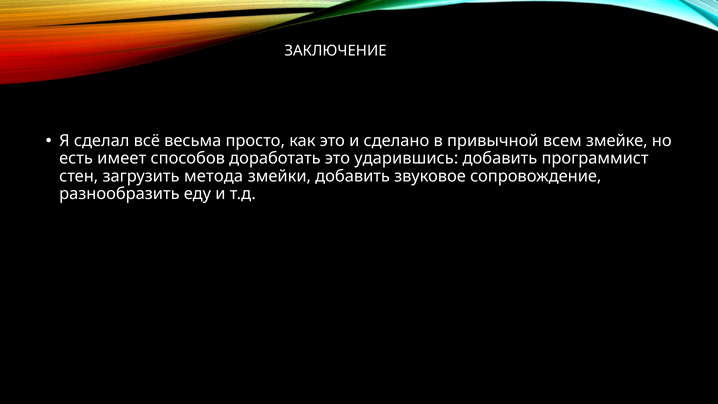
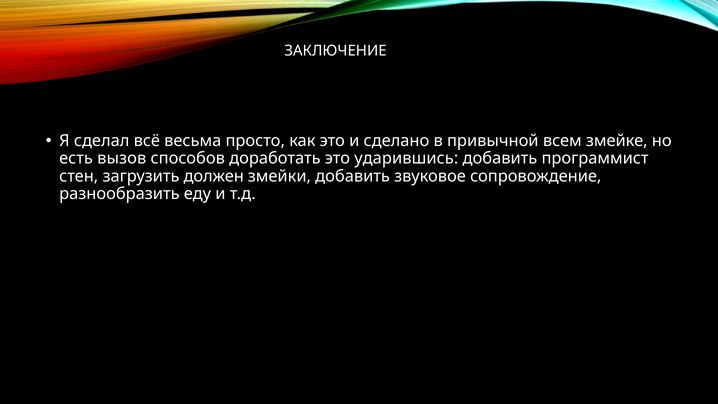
имеет: имеет -> вызов (122, 158)
метода: метода -> должен (214, 176)
